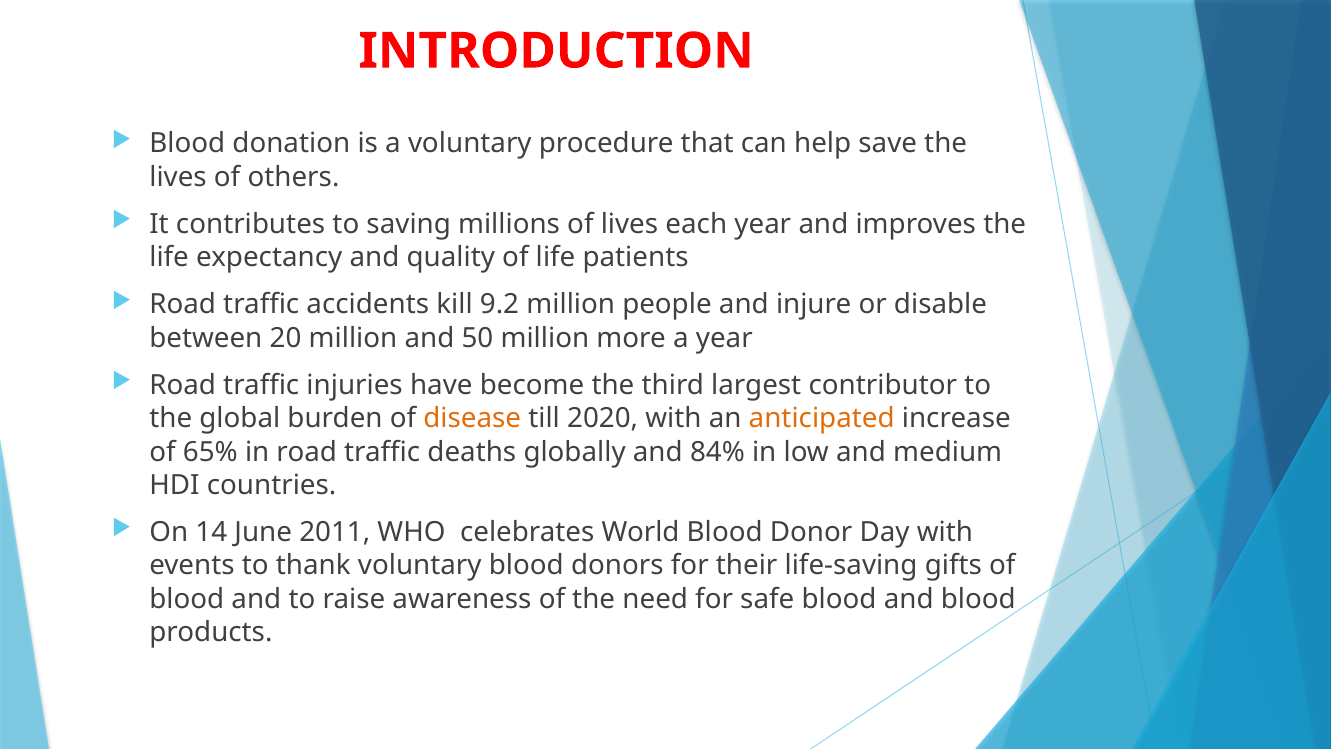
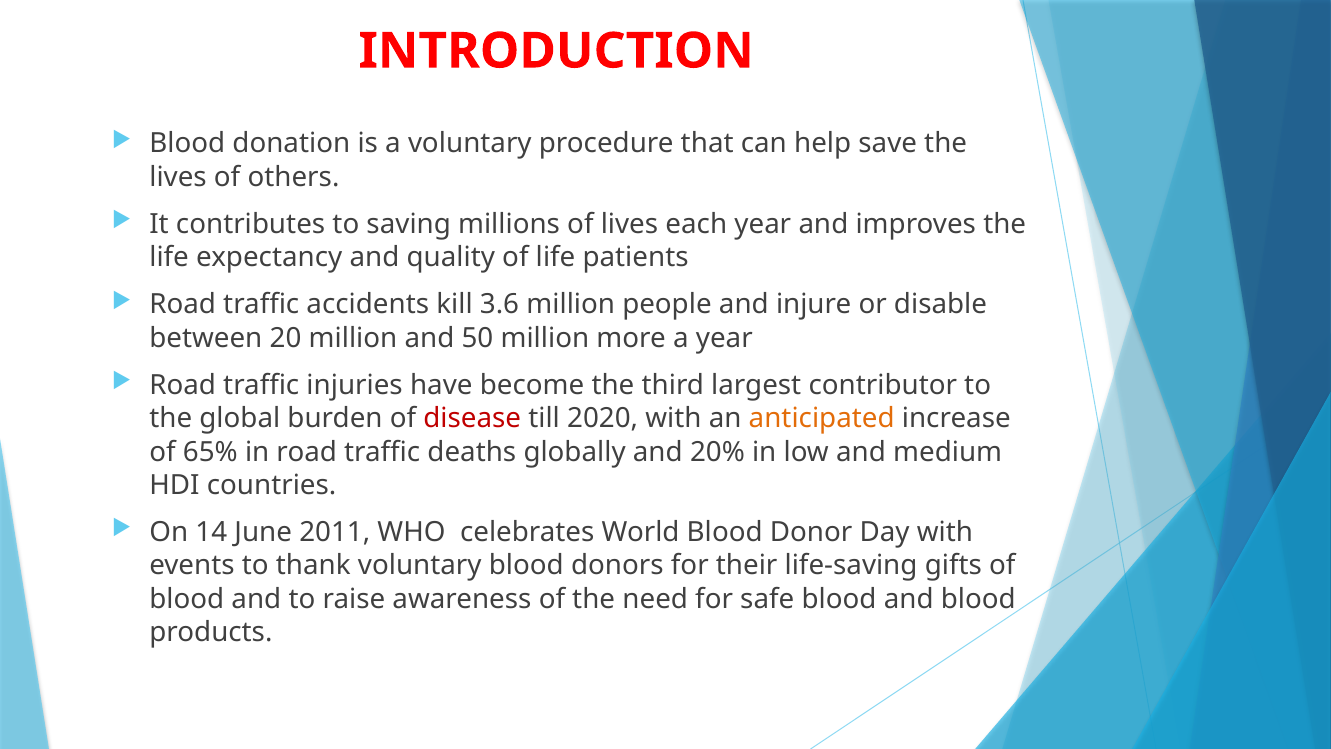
9.2: 9.2 -> 3.6 (500, 305)
disease colour: orange -> red (472, 418)
84%: 84% -> 20% (717, 452)
